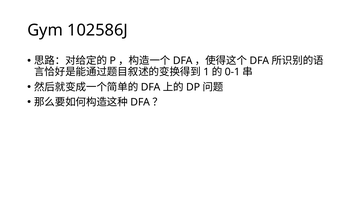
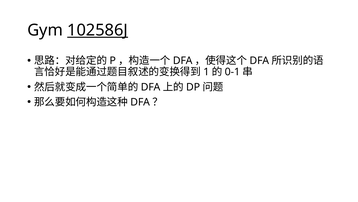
102586J underline: none -> present (98, 30)
